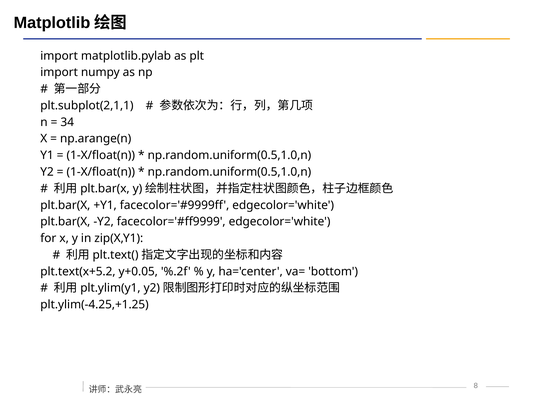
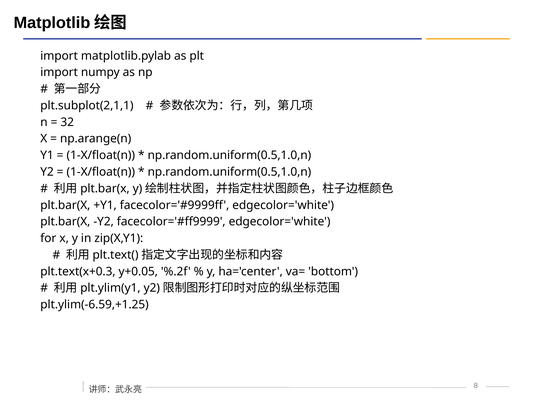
34: 34 -> 32 (67, 122)
plt.text(x+5.2: plt.text(x+5.2 -> plt.text(x+0.3 (78, 271)
plt.ylim(-4.25,+1.25: plt.ylim(-4.25,+1.25 -> plt.ylim(-6.59,+1.25 (95, 304)
